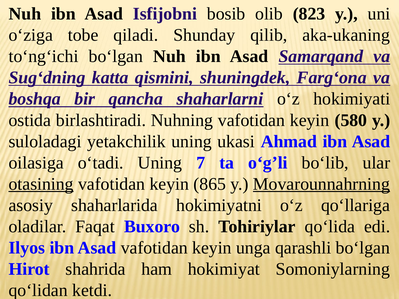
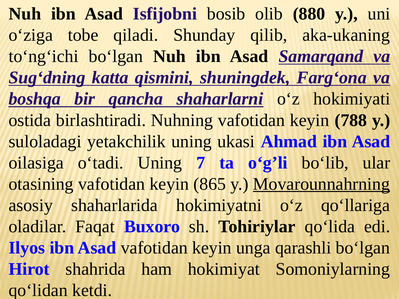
823: 823 -> 880 (309, 14)
580: 580 -> 788 (351, 120)
otasining underline: present -> none (41, 184)
